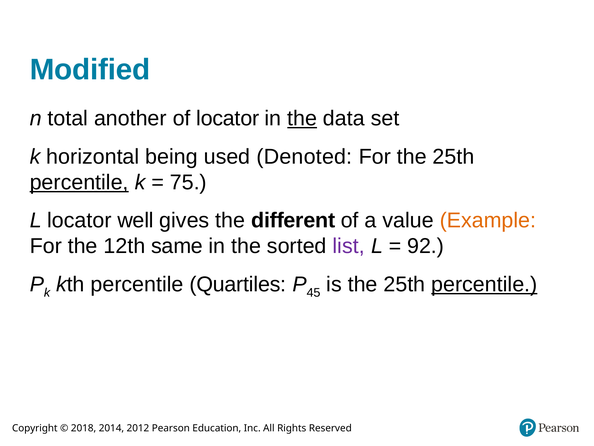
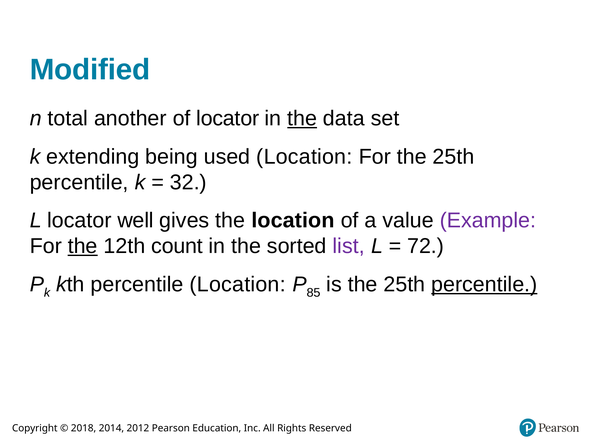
horizontal: horizontal -> extending (93, 156)
used Denoted: Denoted -> Location (304, 156)
percentile underline: present -> none (79, 182)
75: 75 -> 32 (188, 182)
the different: different -> location (293, 220)
Example colour: orange -> purple (488, 220)
the underline: none -> present (83, 246)
same: same -> count (177, 246)
92: 92 -> 72 (426, 246)
percentile Quartiles: Quartiles -> Location (238, 284)
45: 45 -> 85 (314, 292)
